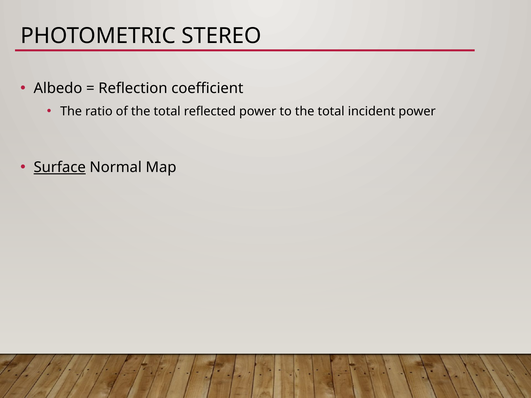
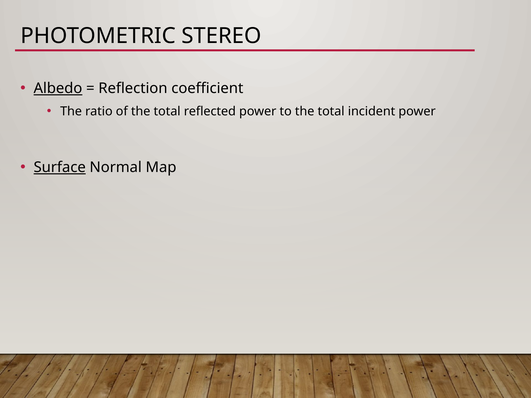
Albedo underline: none -> present (58, 89)
